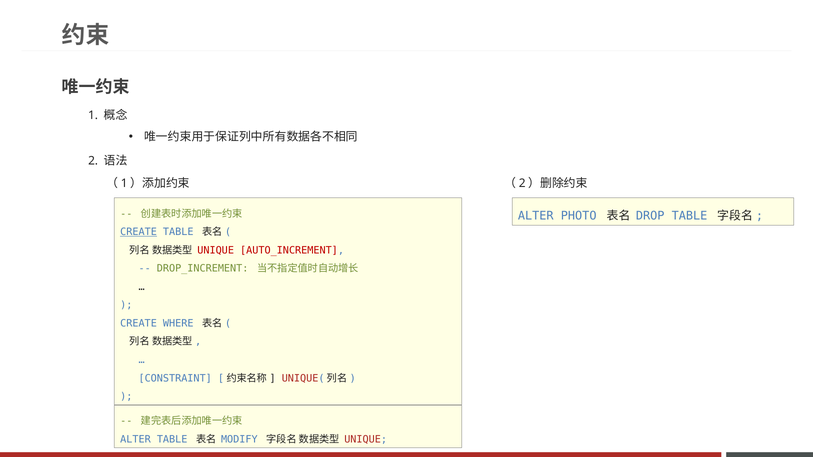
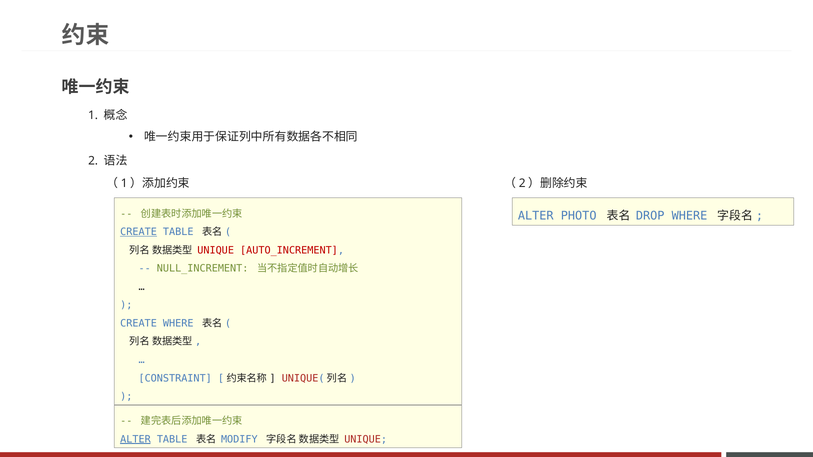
DROP TABLE: TABLE -> WHERE (689, 216)
DROP_INCREMENT: DROP_INCREMENT -> NULL_INCREMENT (203, 269)
ALTER underline: none -> present (135, 439)
